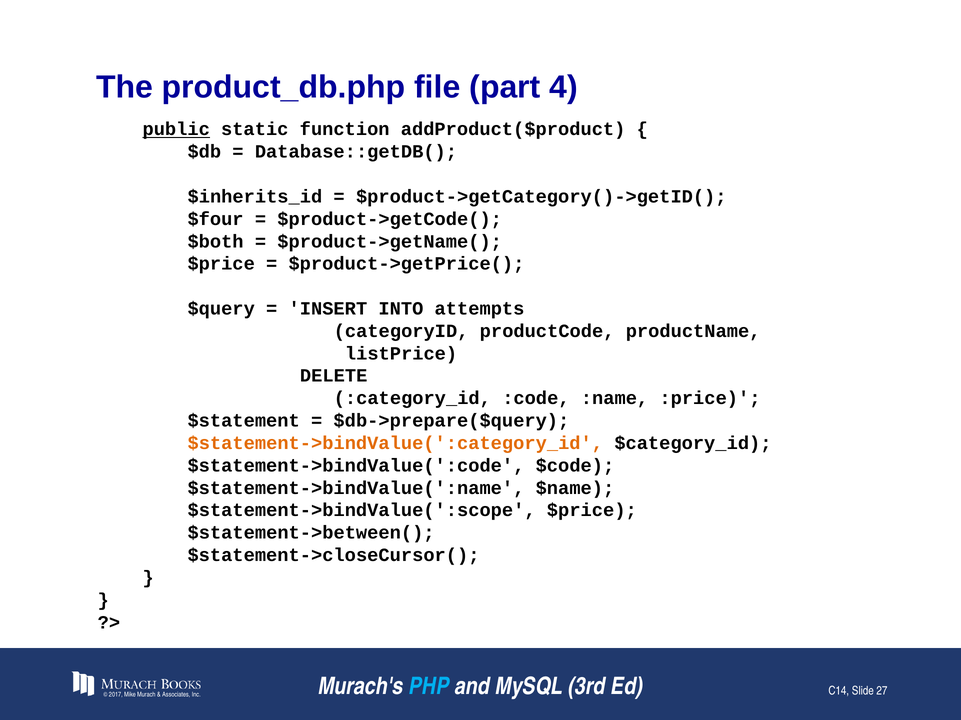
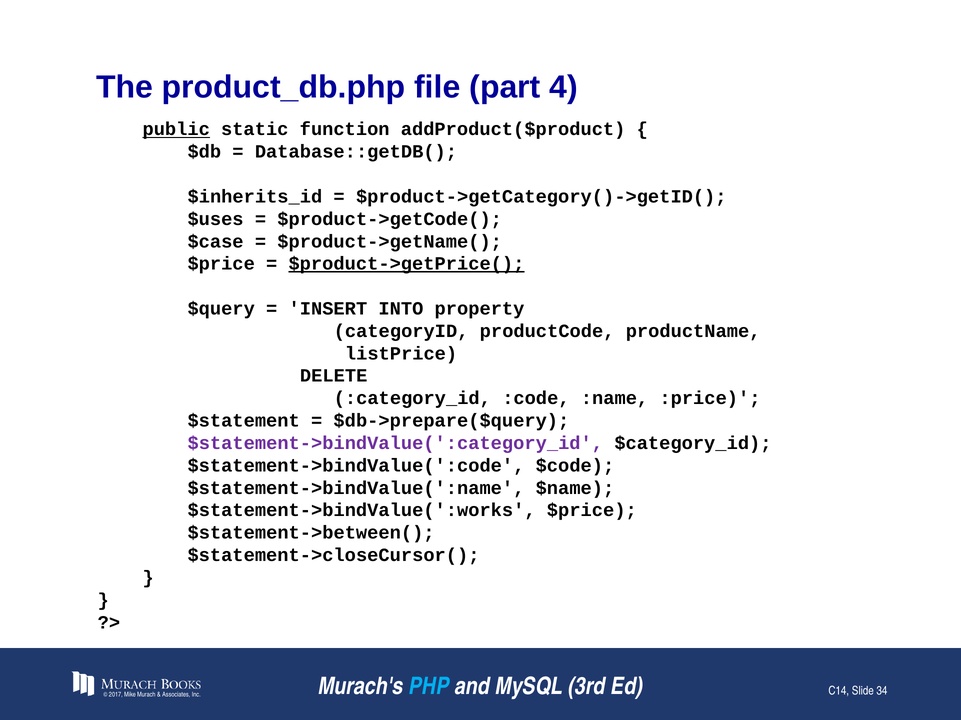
$four: $four -> $uses (216, 219)
$both: $both -> $case (216, 242)
$product->getPrice( underline: none -> present (406, 264)
attempts: attempts -> property (480, 309)
$statement->bindValue(':category_id colour: orange -> purple (395, 444)
$statement->bindValue(':scope: $statement->bindValue(':scope -> $statement->bindValue(':works (362, 511)
27: 27 -> 34 (882, 691)
